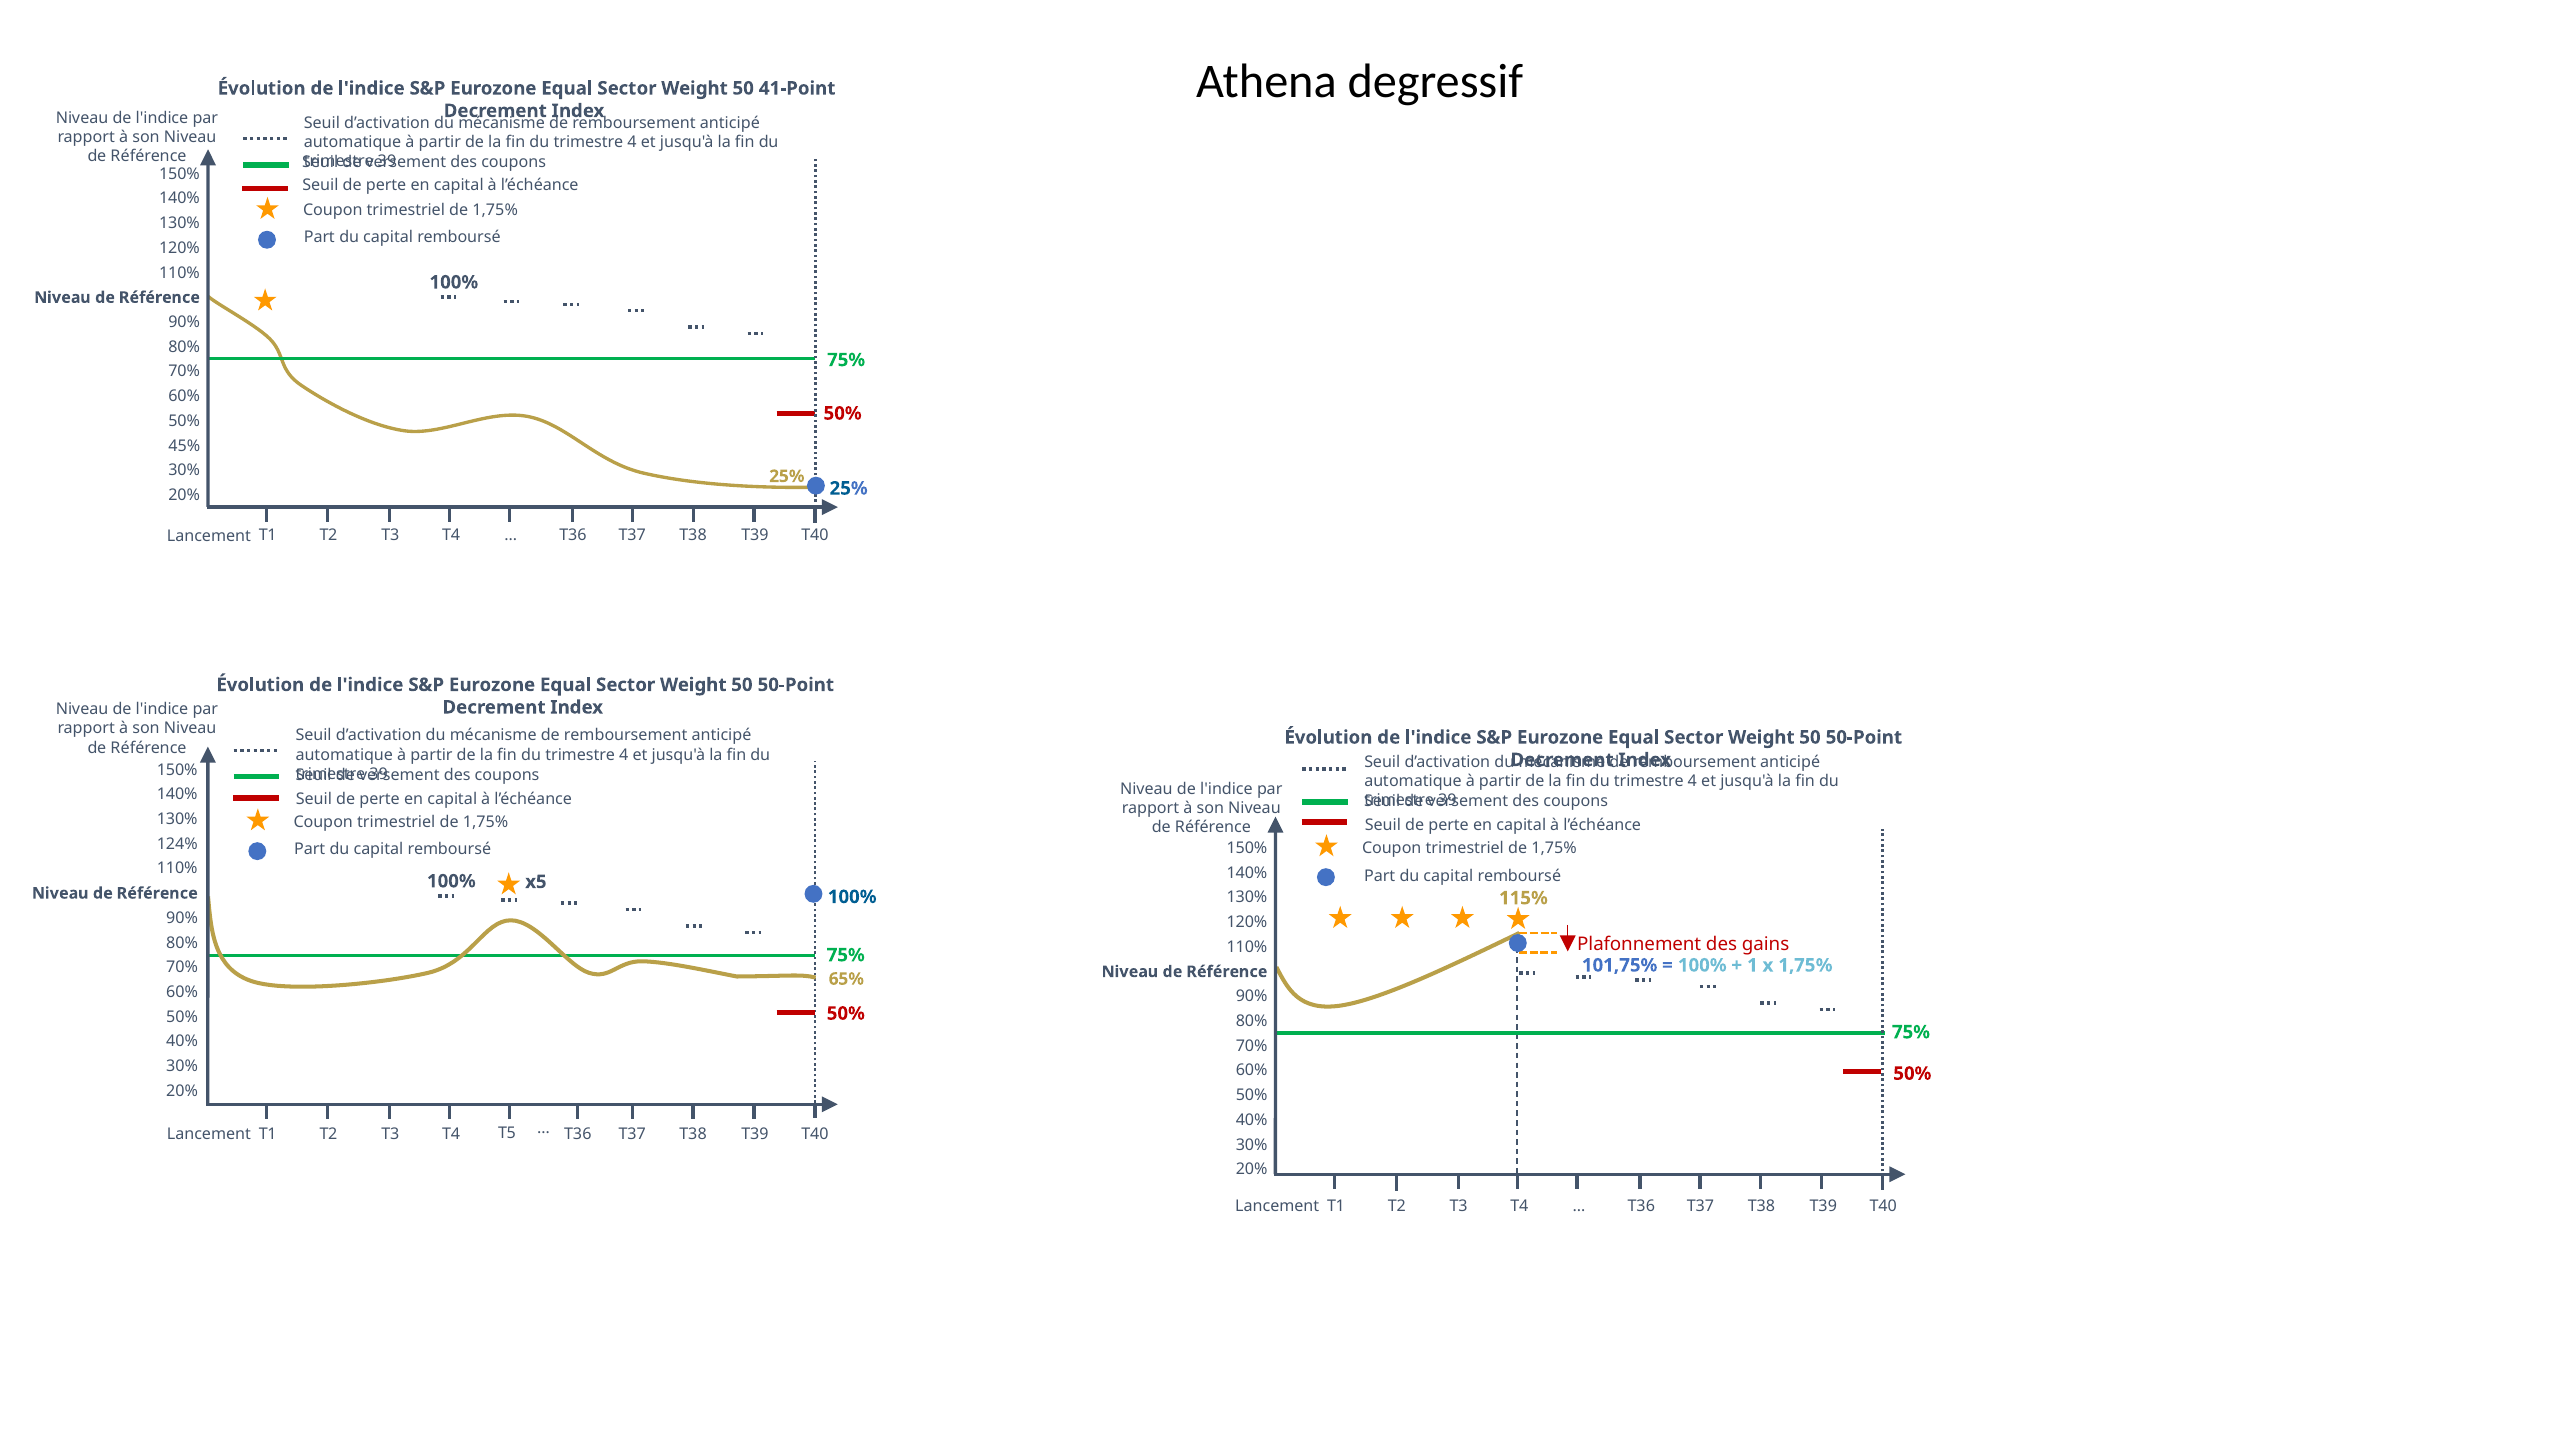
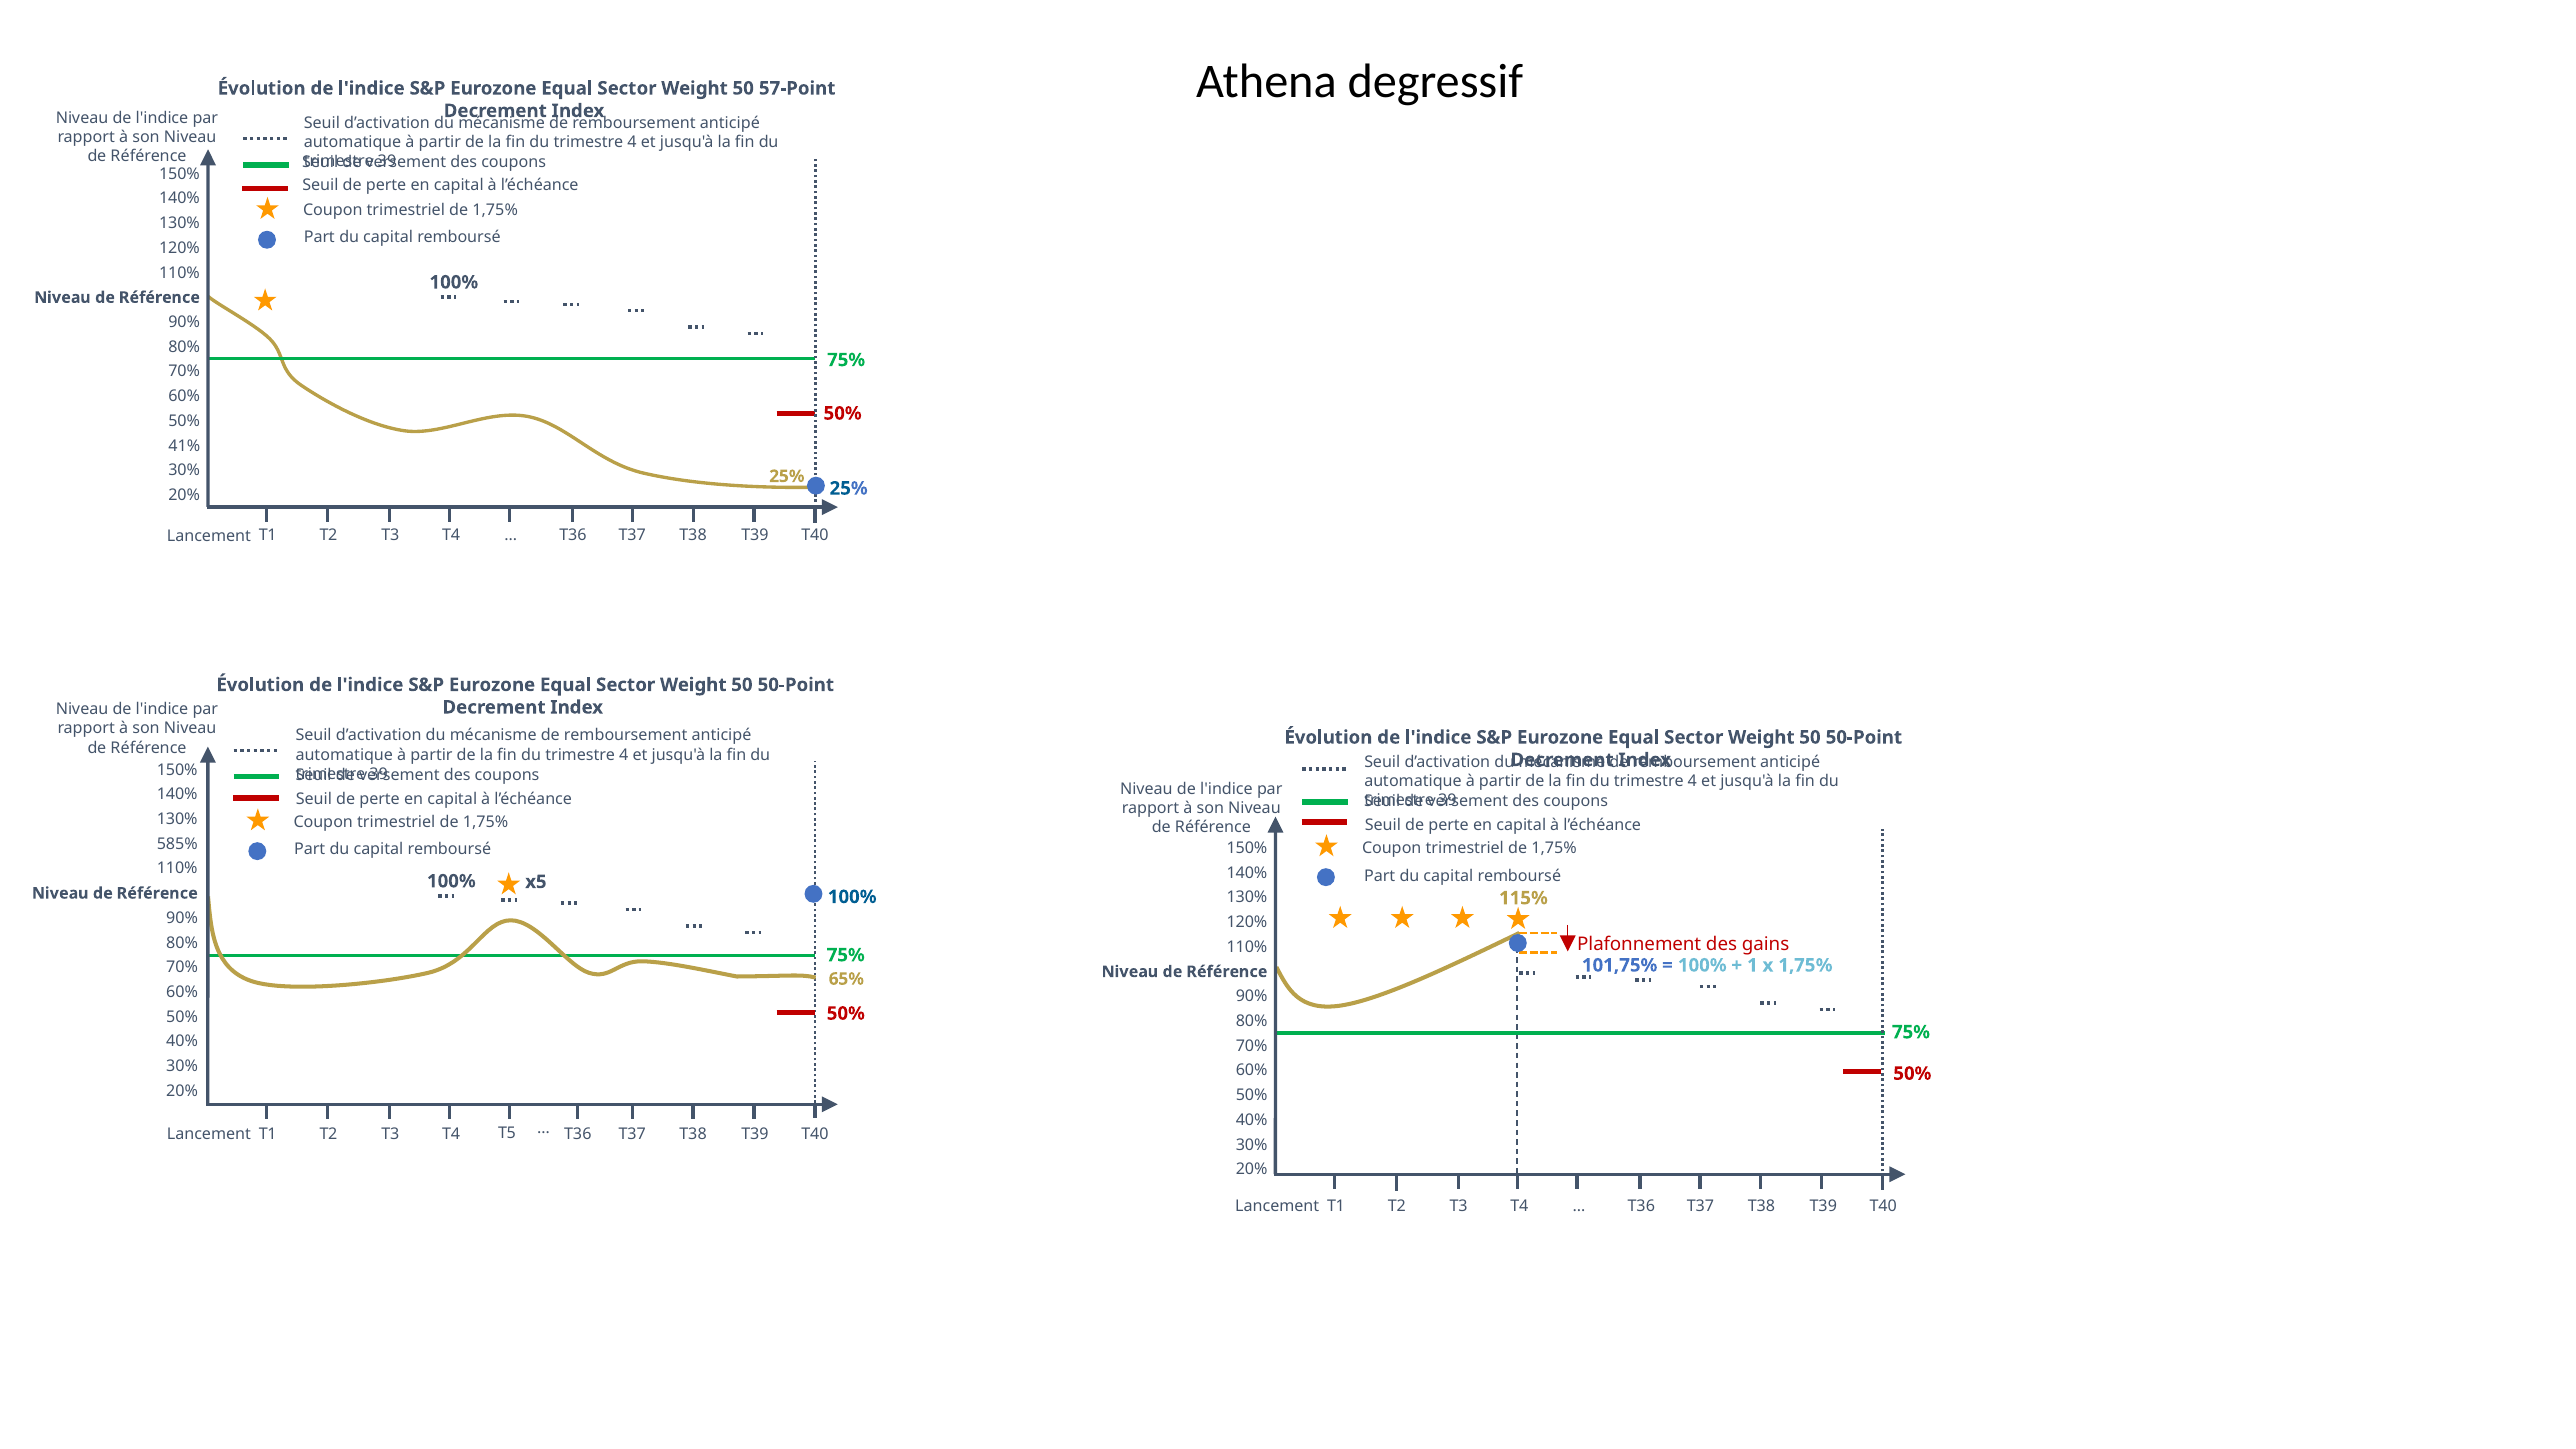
41-Point: 41-Point -> 57-Point (797, 88)
45%: 45% -> 41% (184, 446)
124%: 124% -> 585% (177, 844)
